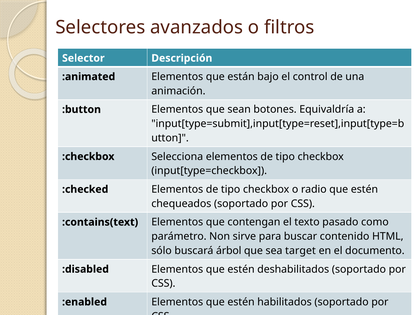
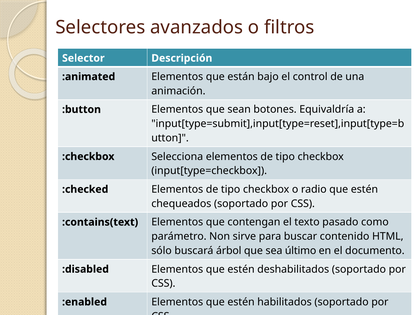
target: target -> último (301, 251)
